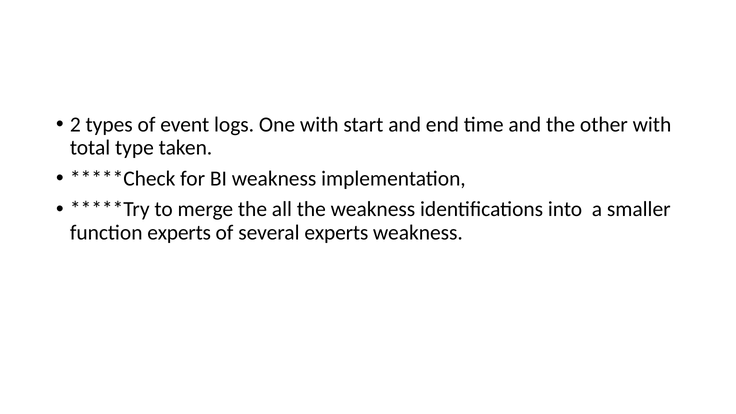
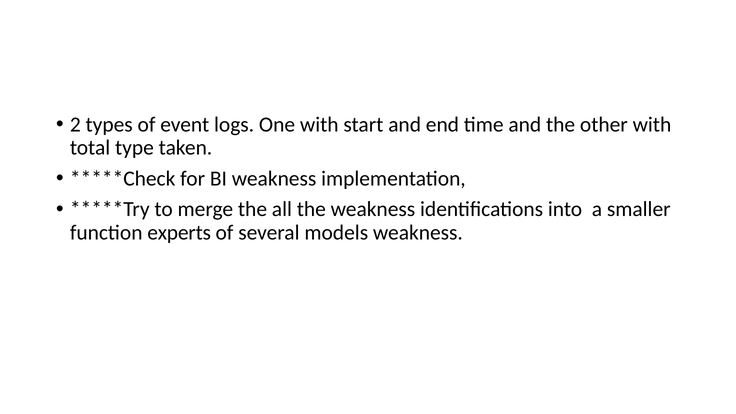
several experts: experts -> models (336, 233)
